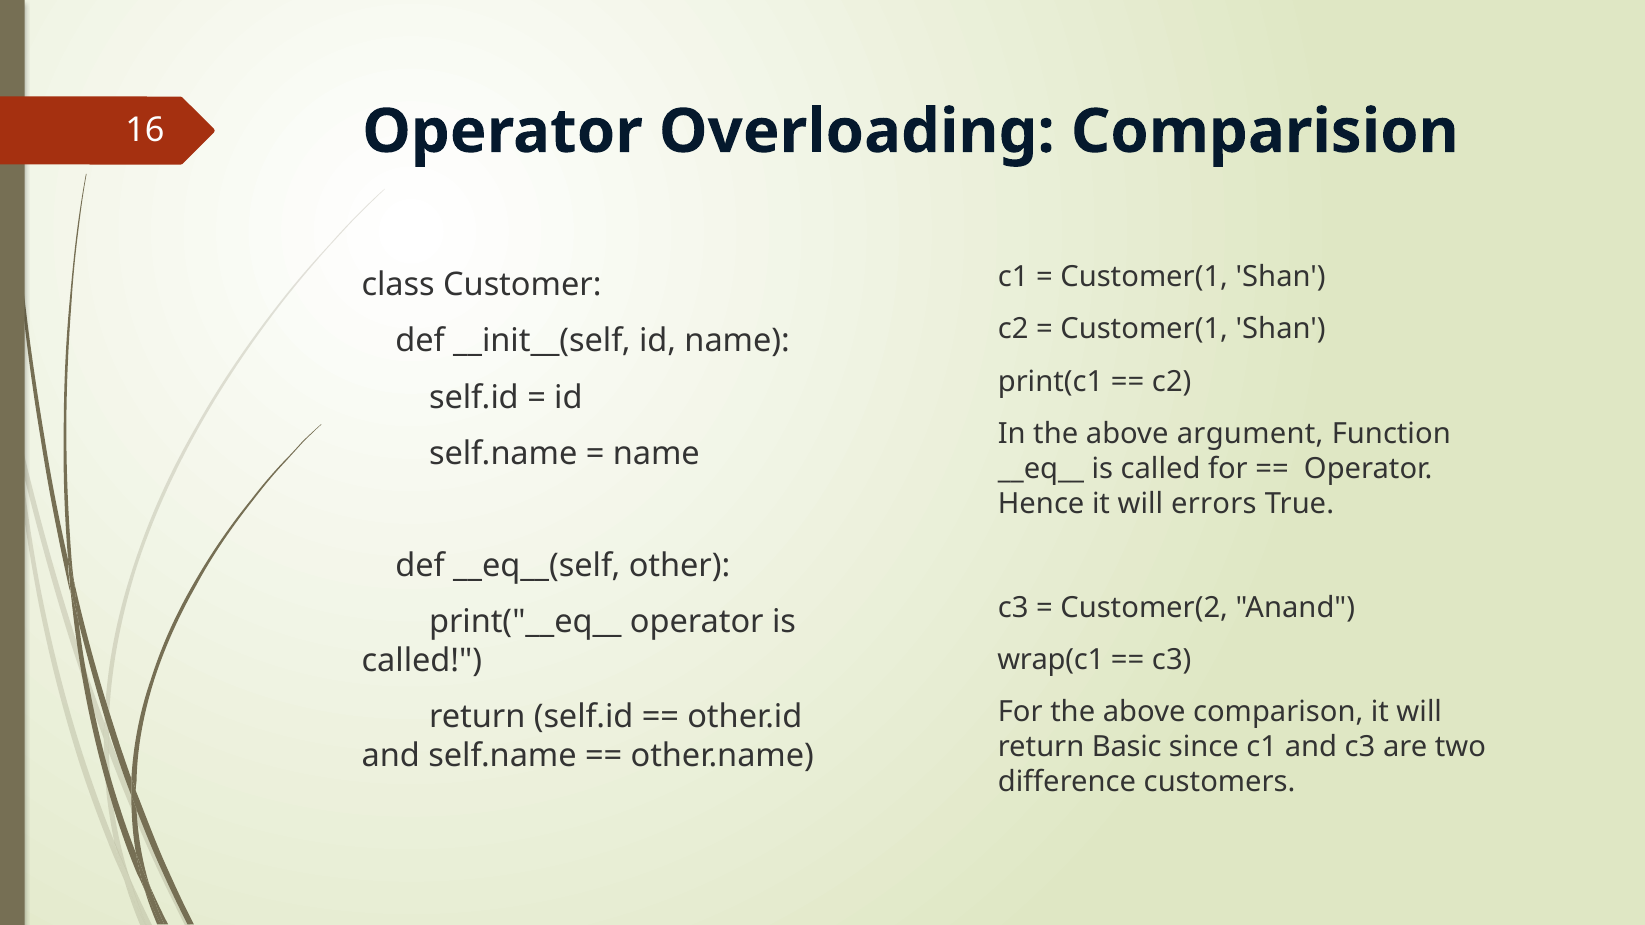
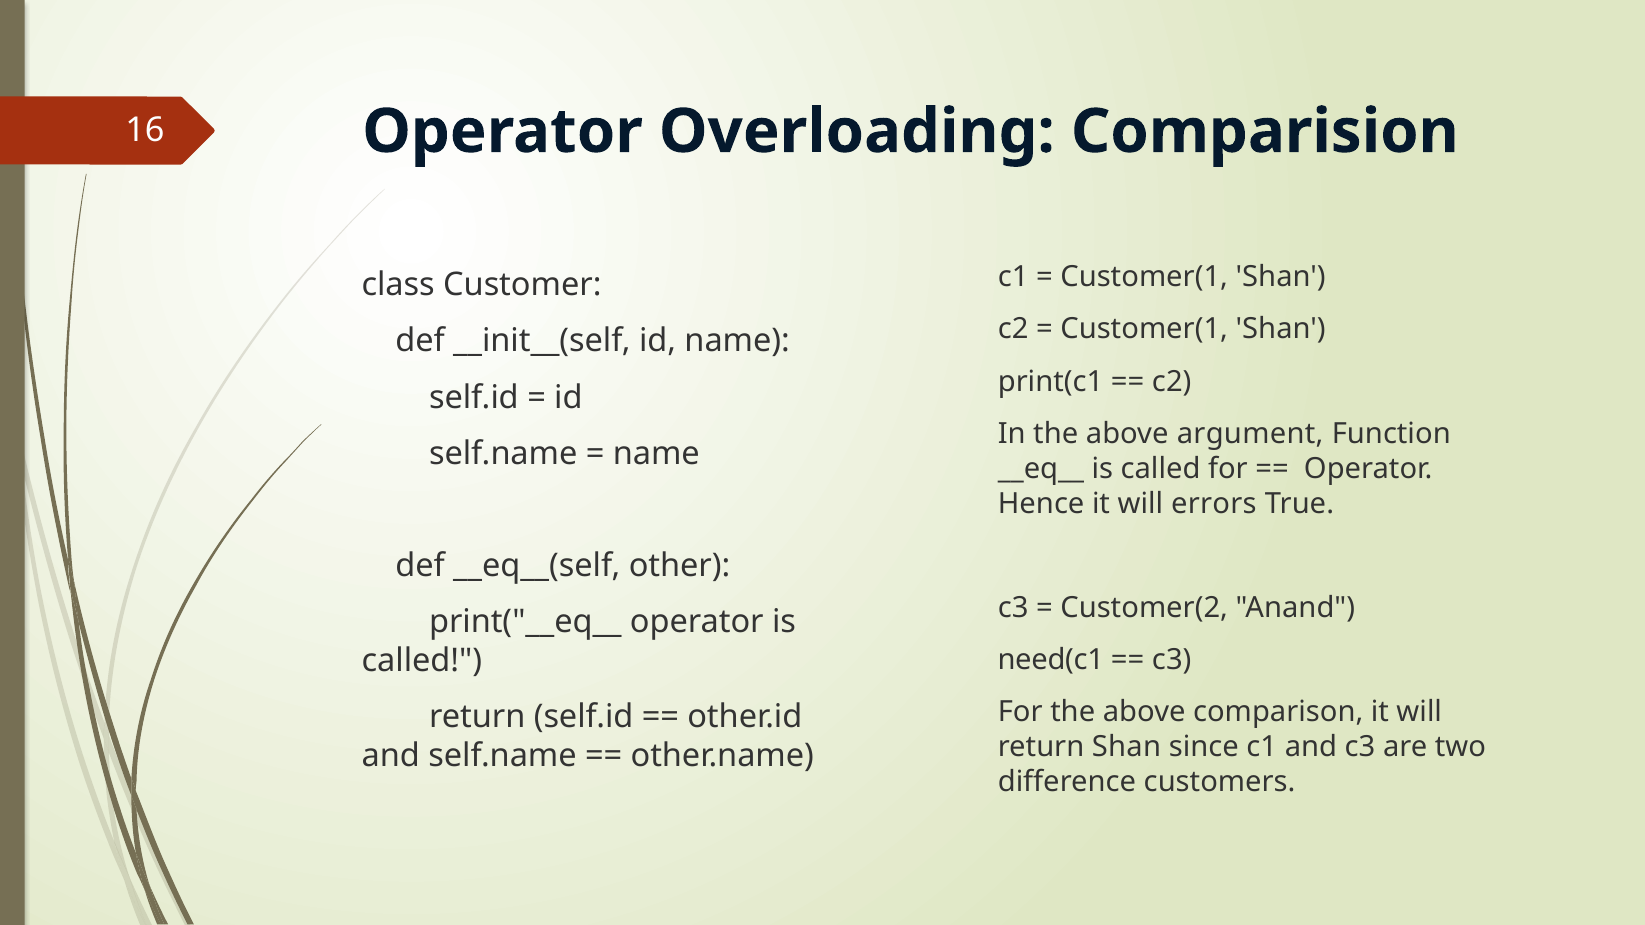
wrap(c1: wrap(c1 -> need(c1 (1051, 660)
return Basic: Basic -> Shan (1127, 747)
